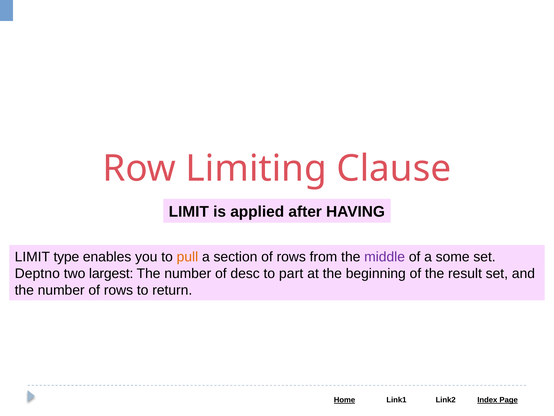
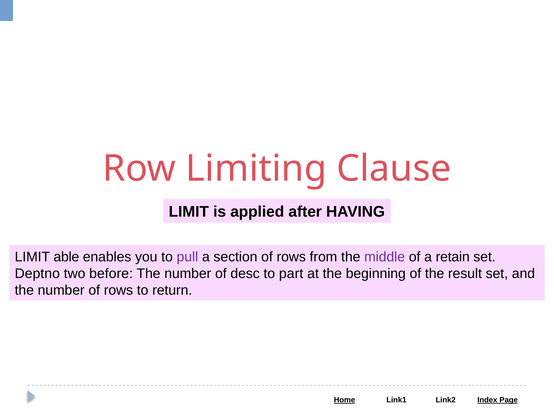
type: type -> able (66, 257)
pull colour: orange -> purple (187, 257)
some: some -> retain (453, 257)
largest: largest -> before (111, 273)
